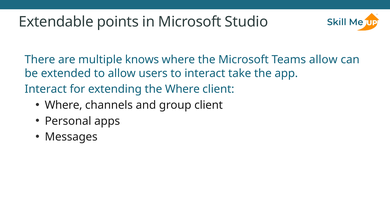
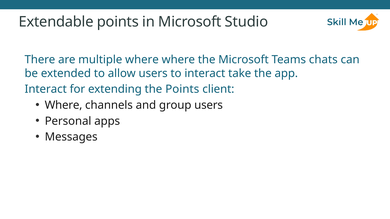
multiple knows: knows -> where (142, 60)
Teams allow: allow -> chats (323, 60)
the Where: Where -> Points (182, 89)
group client: client -> users (209, 105)
